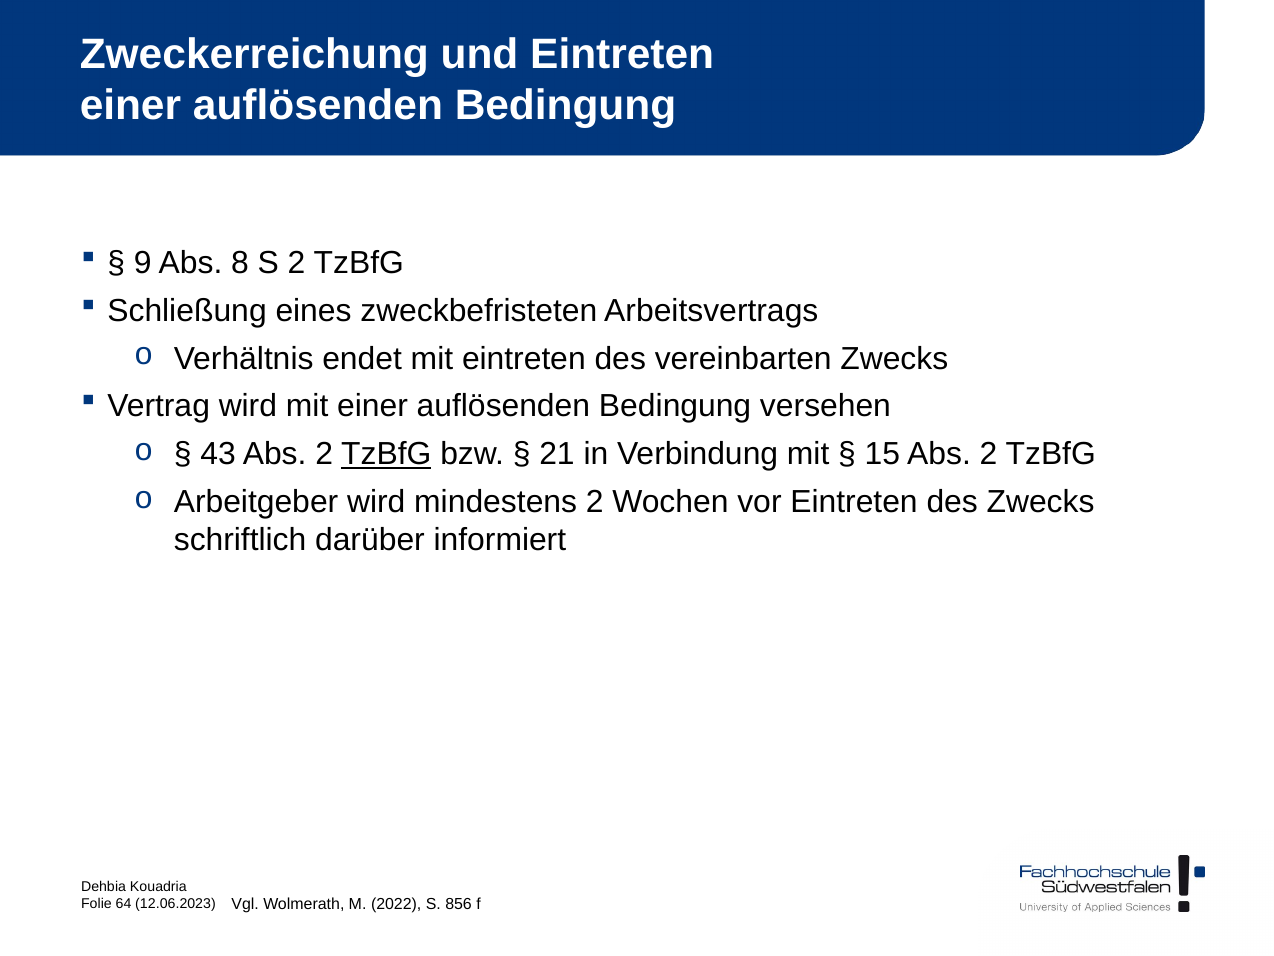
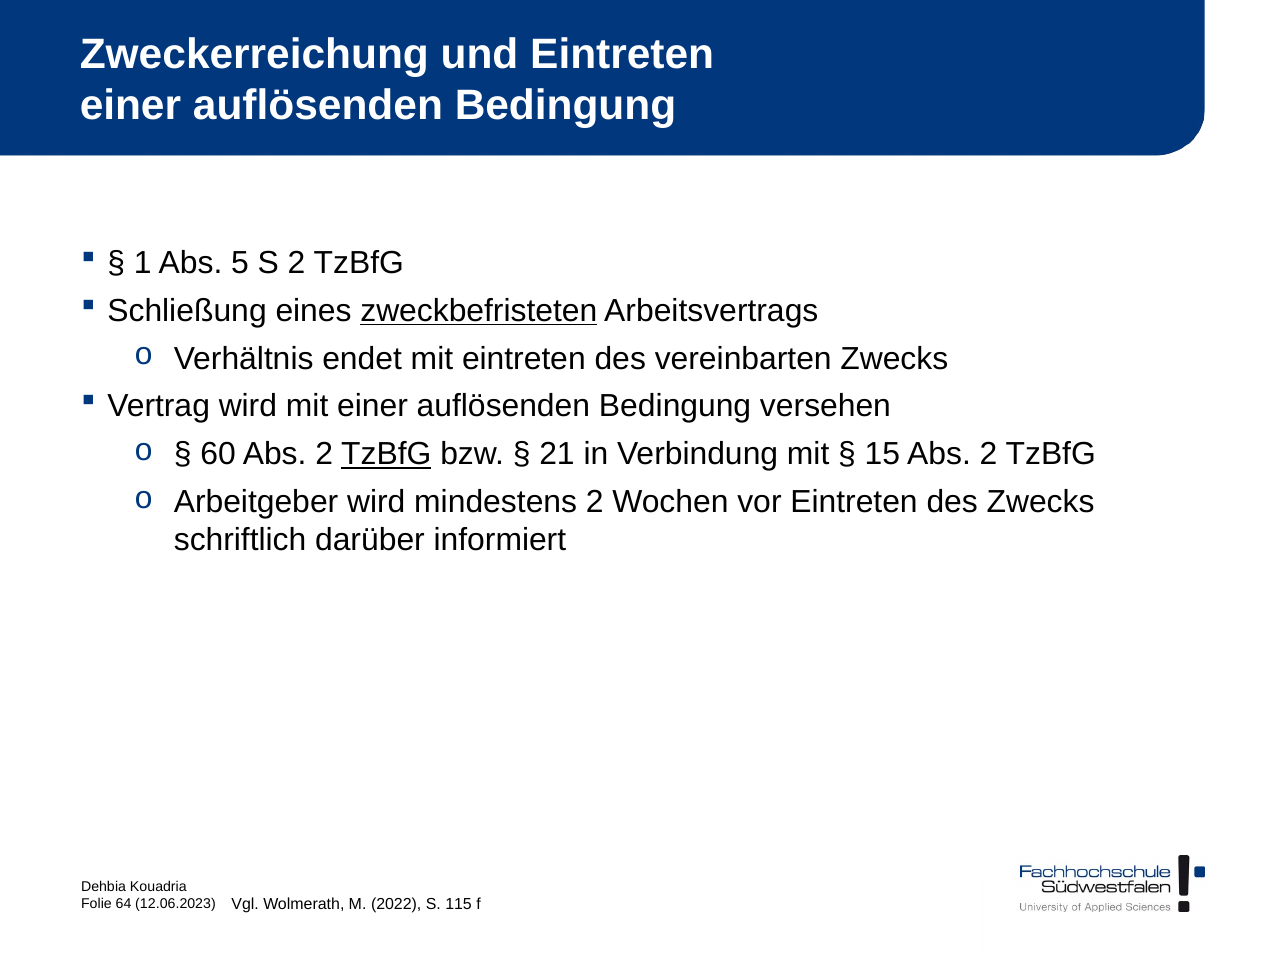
9: 9 -> 1 (143, 263)
8: 8 -> 5 (240, 263)
zweckbefristeten underline: none -> present (479, 311)
43: 43 -> 60 (218, 454)
856: 856 -> 115 (459, 904)
